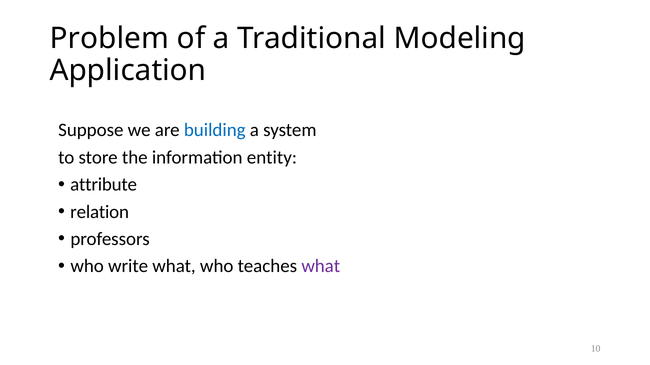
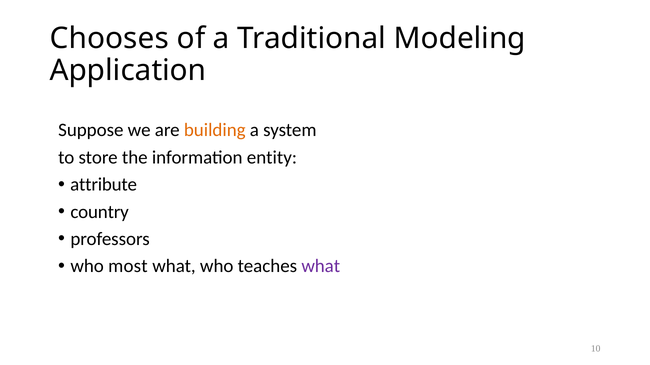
Problem: Problem -> Chooses (109, 39)
building colour: blue -> orange (215, 130)
relation: relation -> country (100, 212)
write: write -> most (128, 267)
